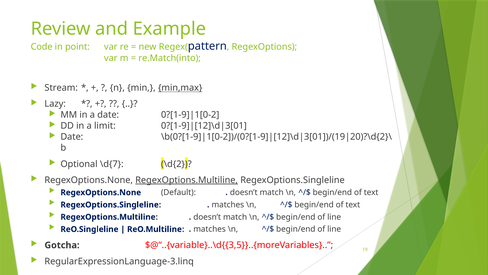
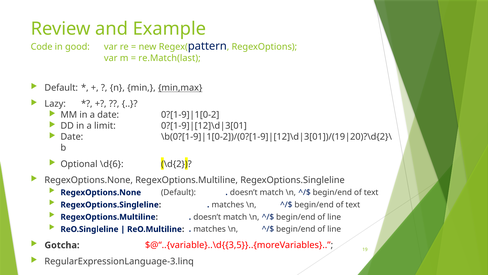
point: point -> good (77, 47)
re.Match(into: re.Match(into -> re.Match(last (170, 58)
Stream: Stream -> Default (61, 88)
\d{7: \d{7 -> \d{6 (112, 164)
RegexOptions.Multiline underline: present -> none (187, 180)
